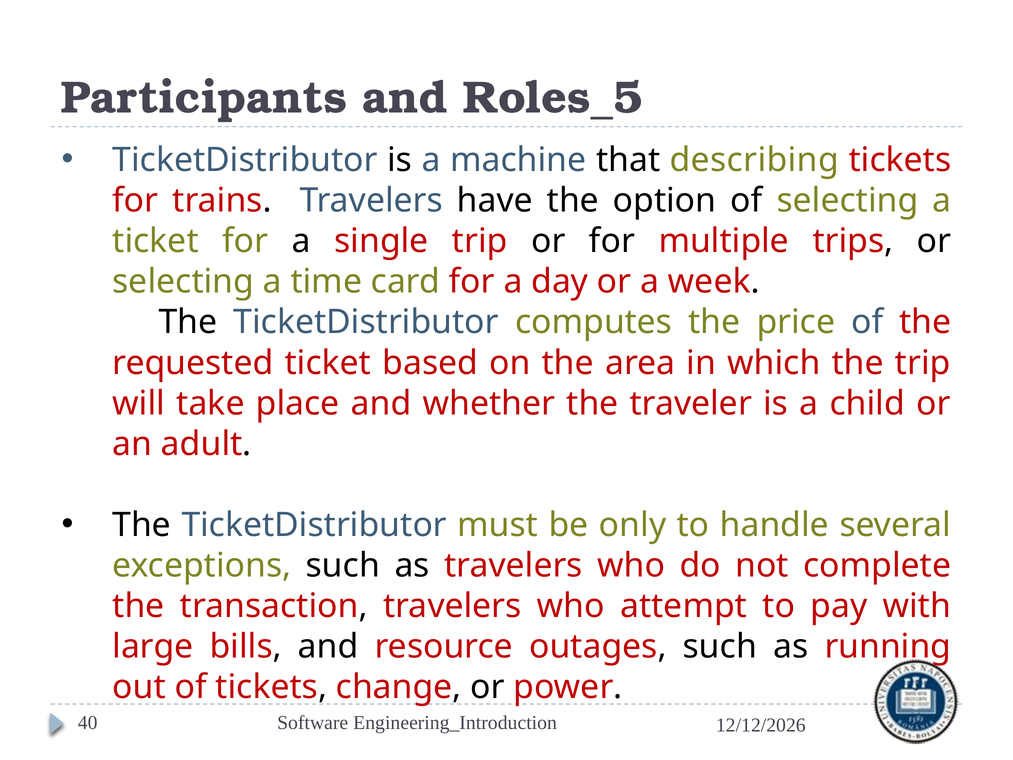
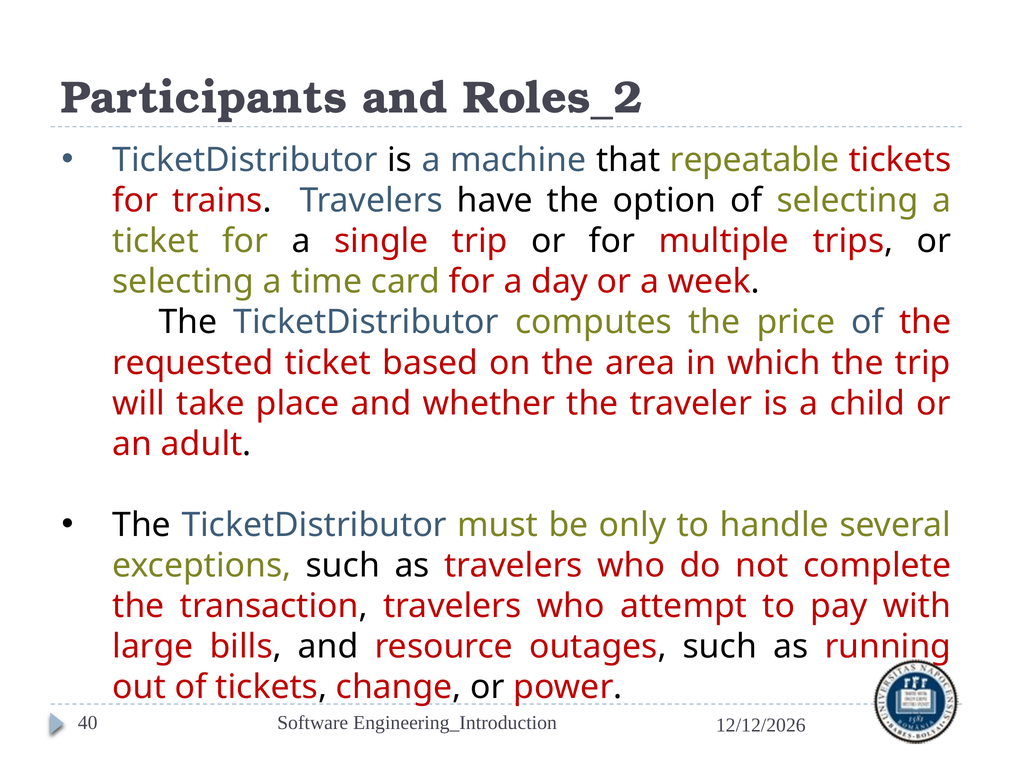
Roles_5: Roles_5 -> Roles_2 (553, 98)
describing: describing -> repeatable (755, 160)
